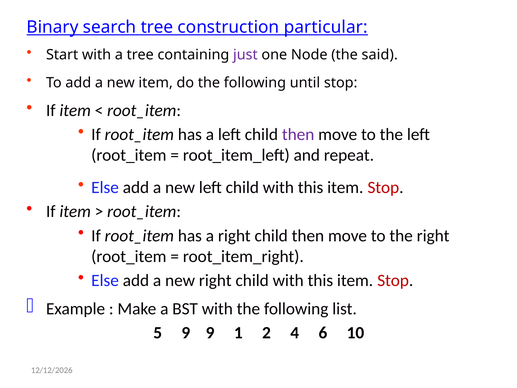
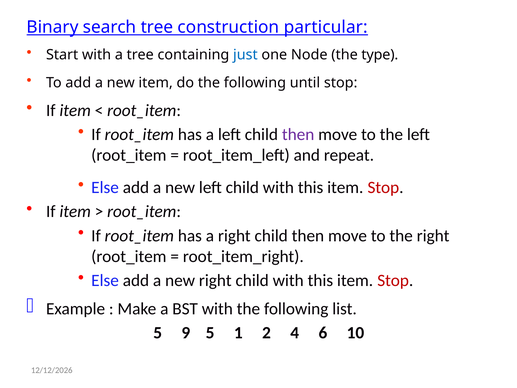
just colour: purple -> blue (245, 55)
said: said -> type (380, 55)
9 9: 9 -> 5 (210, 333)
